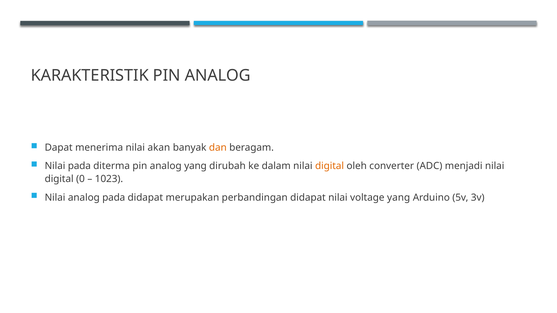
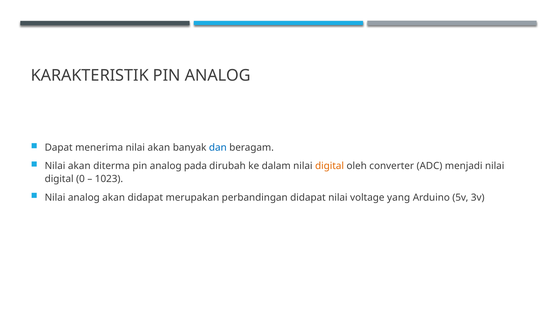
dan colour: orange -> blue (218, 148)
pada: pada -> akan (79, 166)
analog yang: yang -> pada (195, 166)
analog pada: pada -> akan (114, 198)
